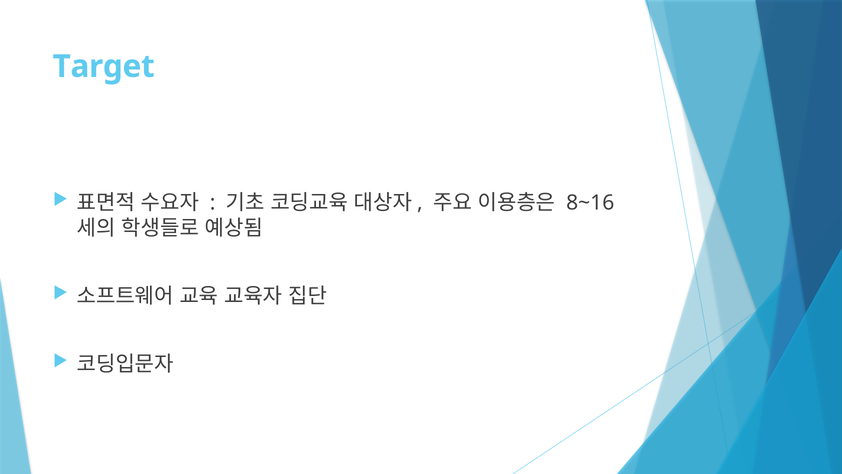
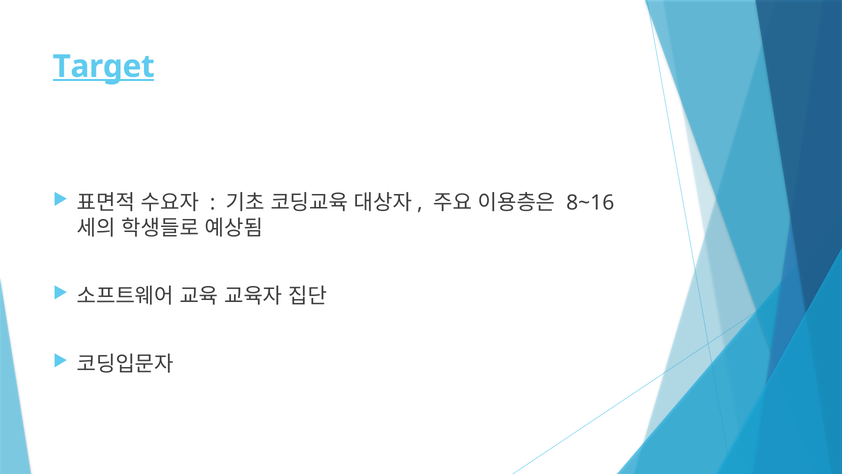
Target underline: none -> present (104, 66)
